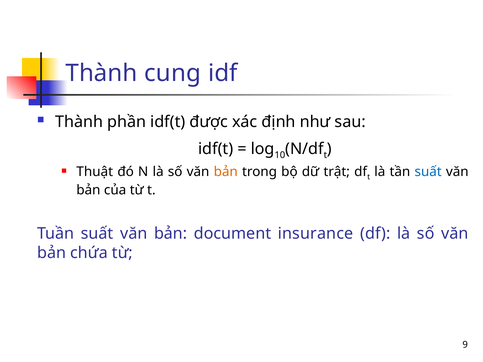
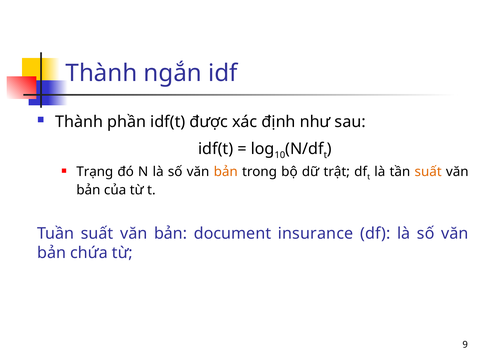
cung: cung -> ngắn (173, 73)
Thuật: Thuật -> Trạng (95, 172)
suất colour: blue -> orange (428, 172)
